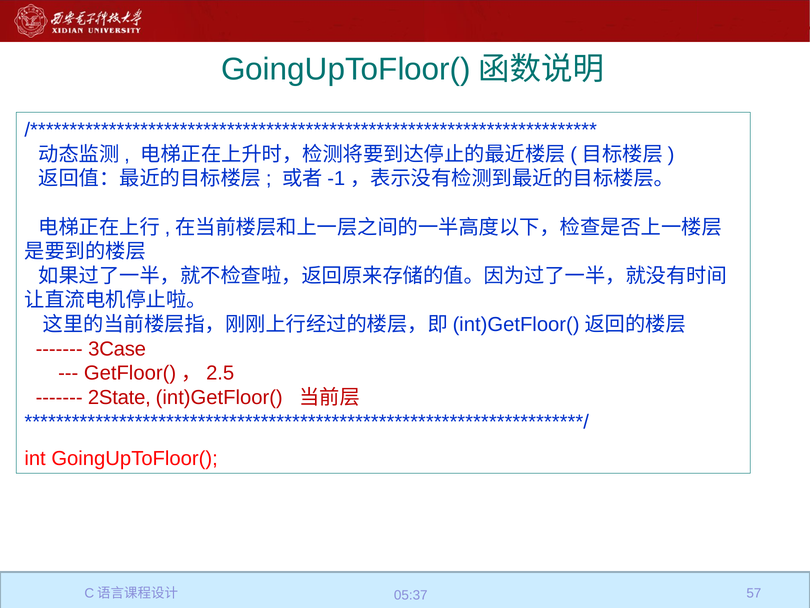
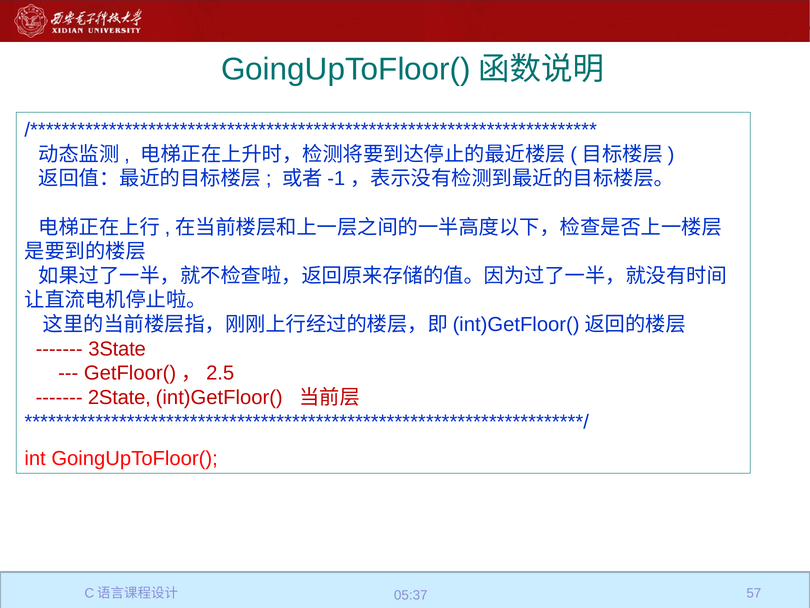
3Case: 3Case -> 3State (117, 349)
